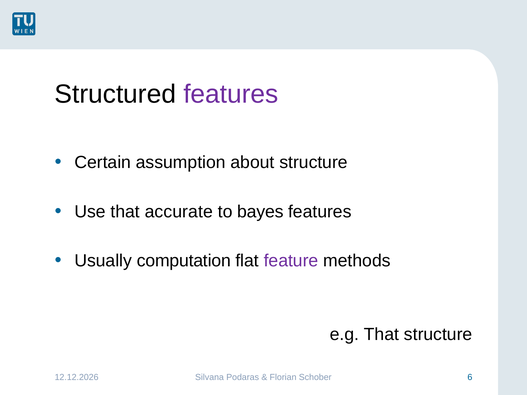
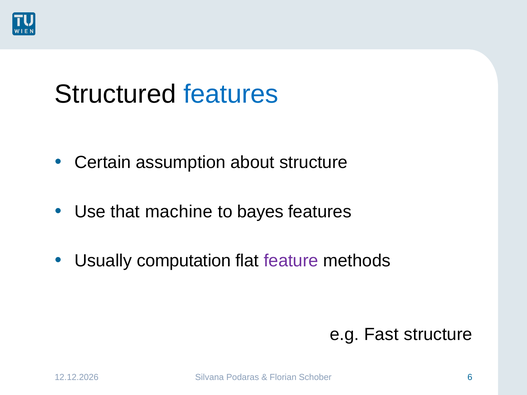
features colour: purple -> blue (231, 94)
accurate: accurate -> machine (179, 212)
e.g That: That -> Fast (381, 335)
